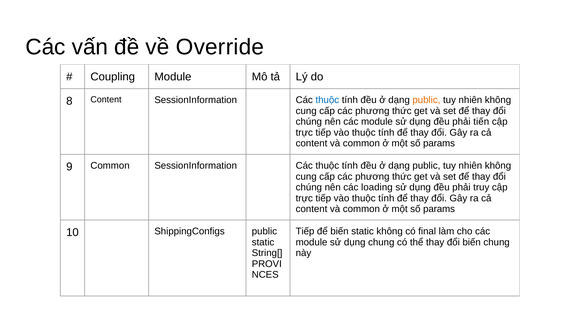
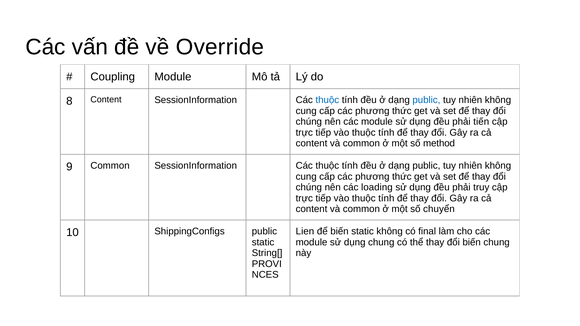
public colour: orange -> blue (426, 100)
params: params -> method (439, 143)
params: params -> chuyển (439, 209)
Tiếp: Tiếp -> Lien (305, 232)
